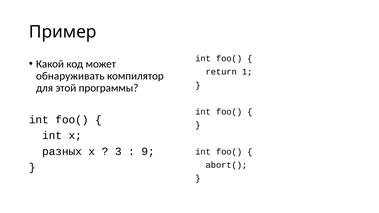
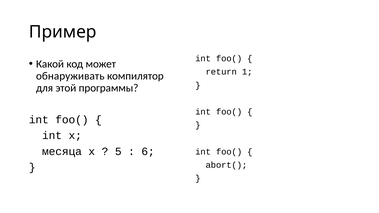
разных: разных -> месяца (62, 152)
3: 3 -> 5 (118, 152)
9: 9 -> 6 (148, 152)
